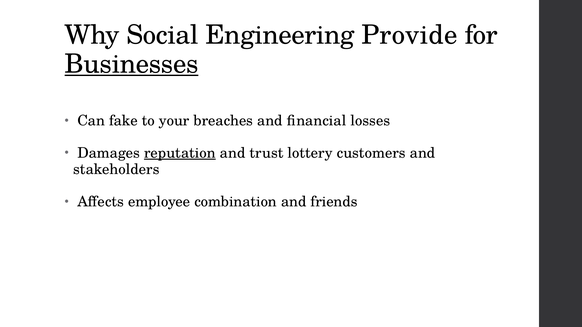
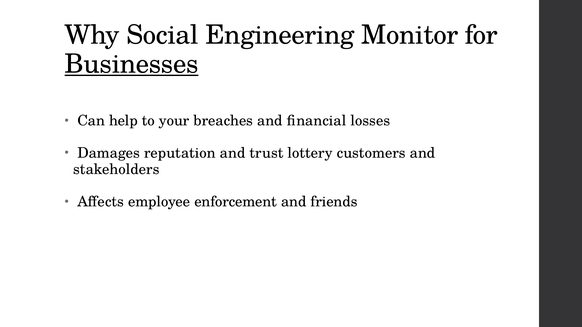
Provide: Provide -> Monitor (410, 35)
fake: fake -> help (123, 121)
reputation underline: present -> none (180, 153)
combination: combination -> enforcement (236, 202)
